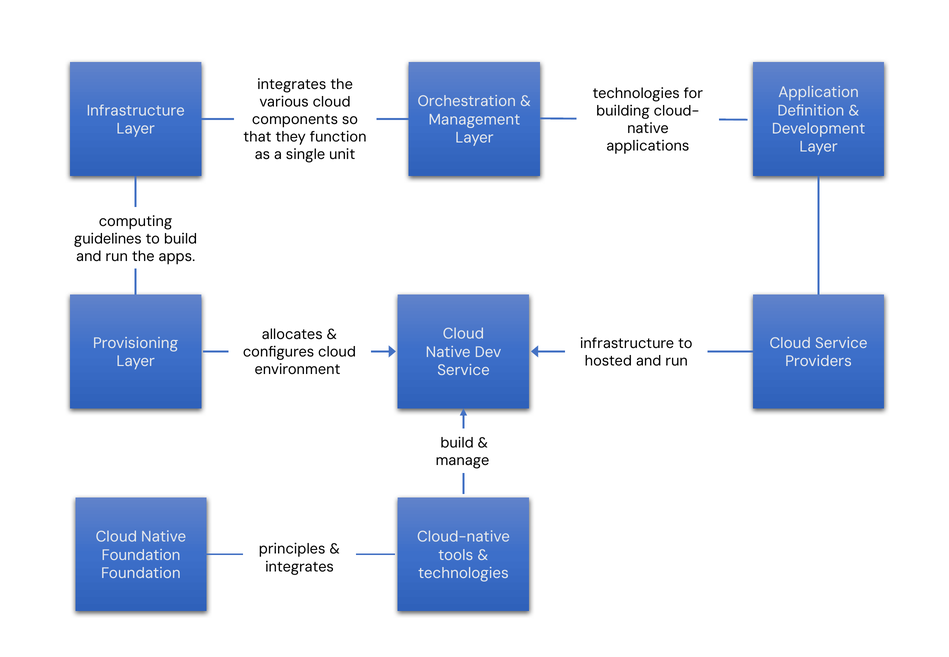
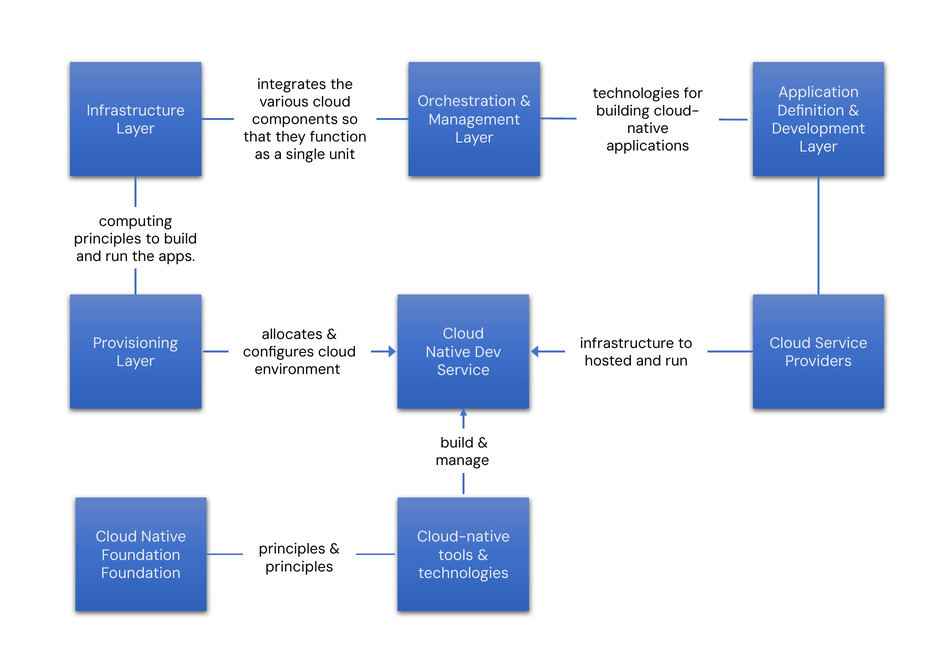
guidelines: guidelines -> principles (108, 239)
integrates: integrates -> principles (299, 567)
